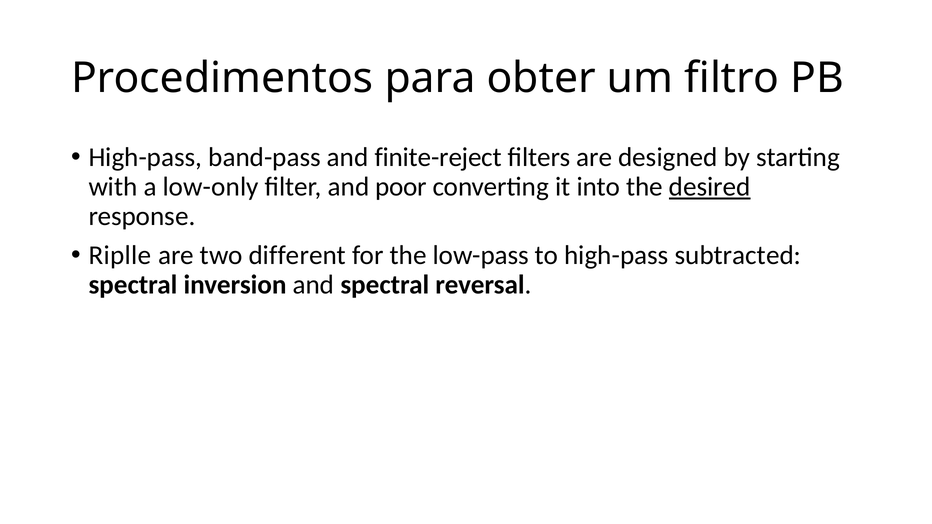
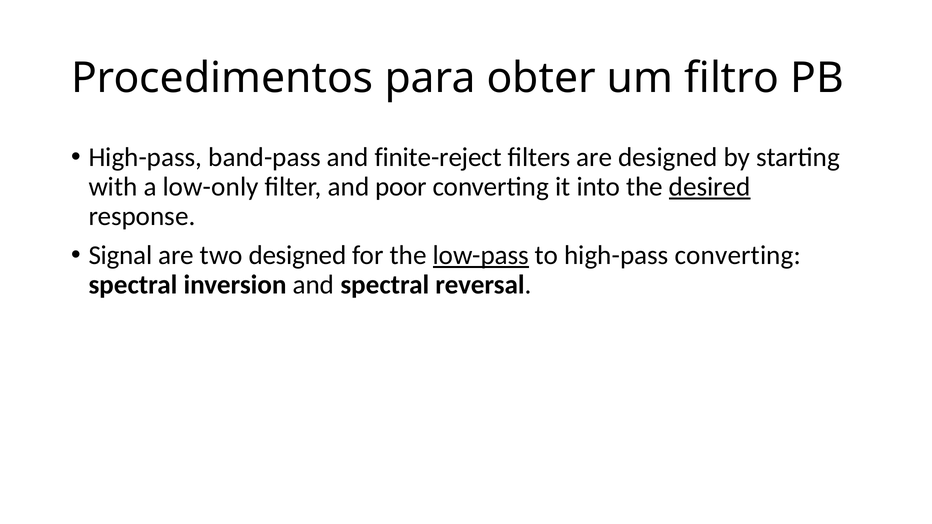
Riplle: Riplle -> Signal (120, 255)
two different: different -> designed (297, 255)
low-pass underline: none -> present (481, 255)
high-pass subtracted: subtracted -> converting (738, 255)
